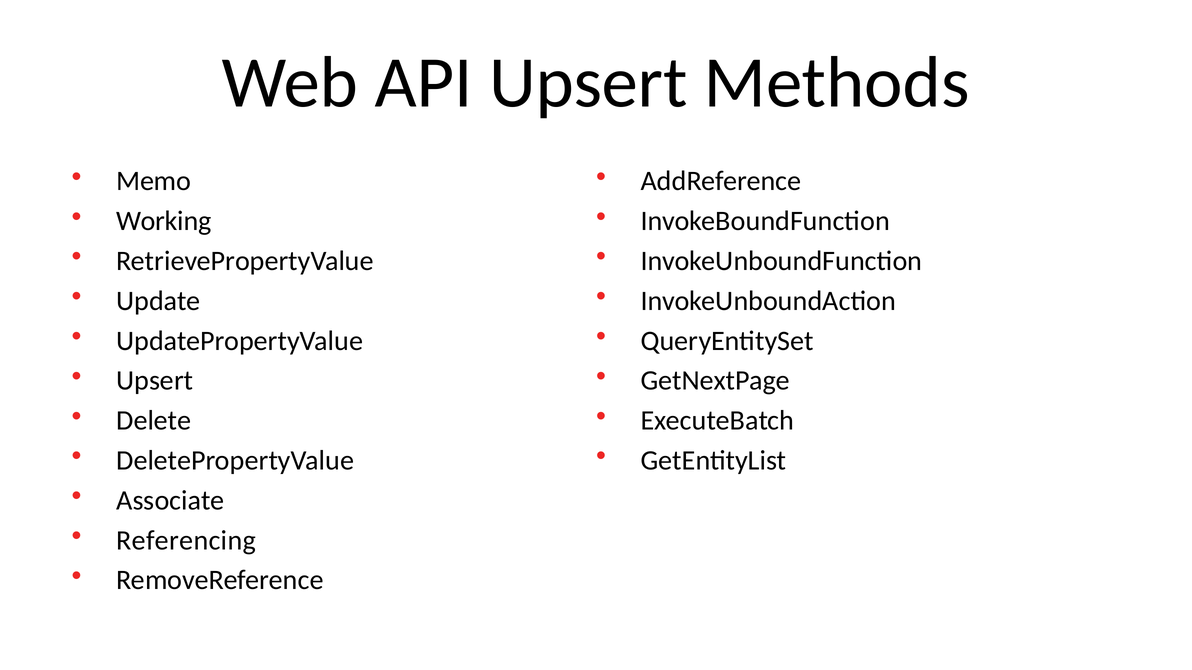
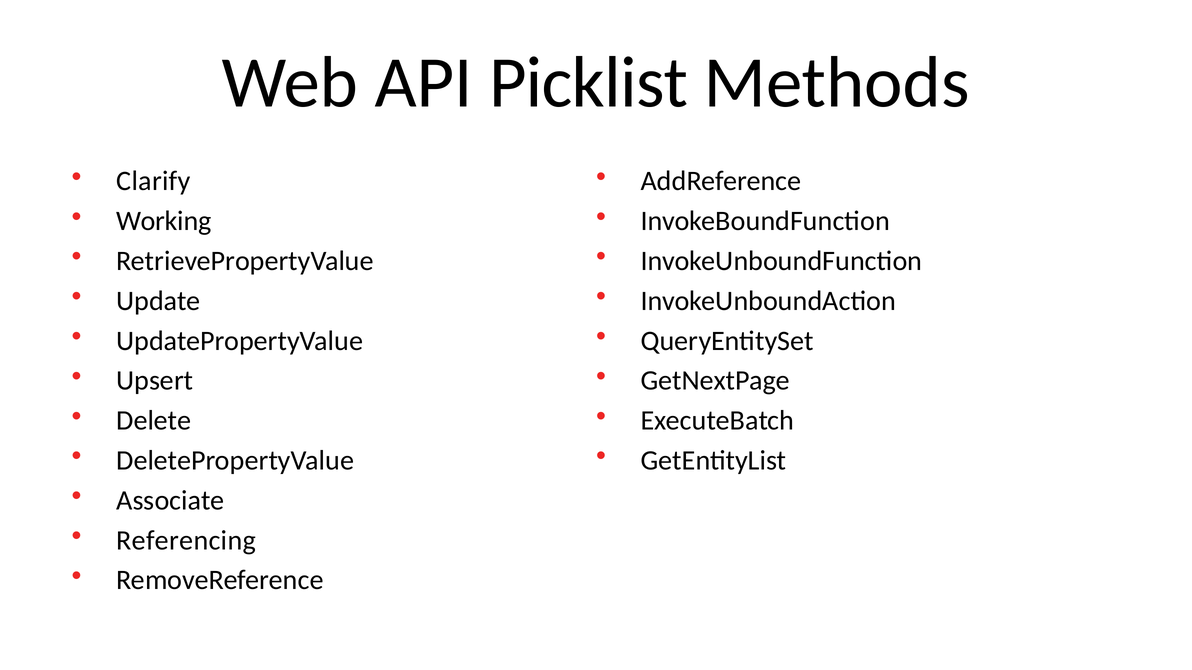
API Upsert: Upsert -> Picklist (589, 83)
Memo: Memo -> Clarify (153, 181)
